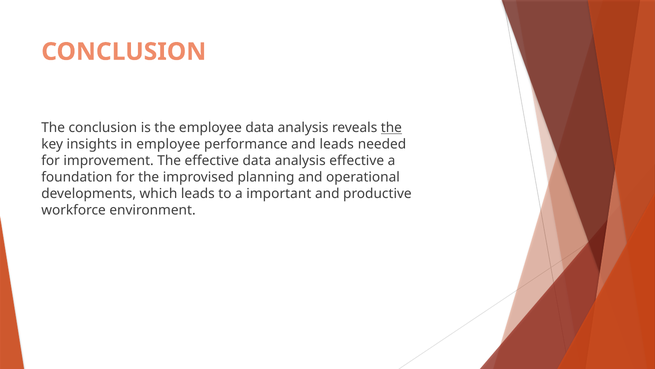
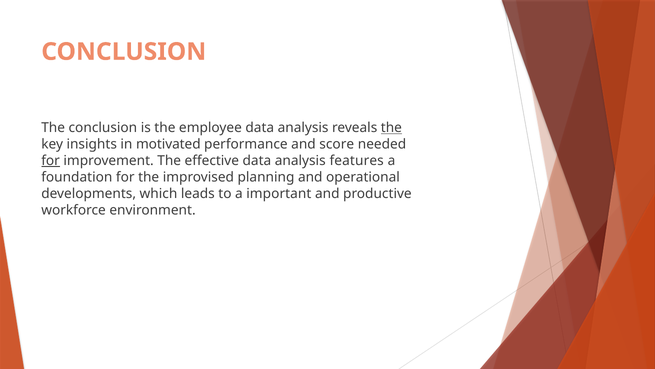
in employee: employee -> motivated (168, 144)
and leads: leads -> score (337, 144)
for underline: none -> present (51, 161)
analysis effective: effective -> features (357, 161)
